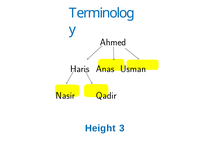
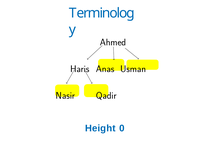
3: 3 -> 0 (122, 128)
